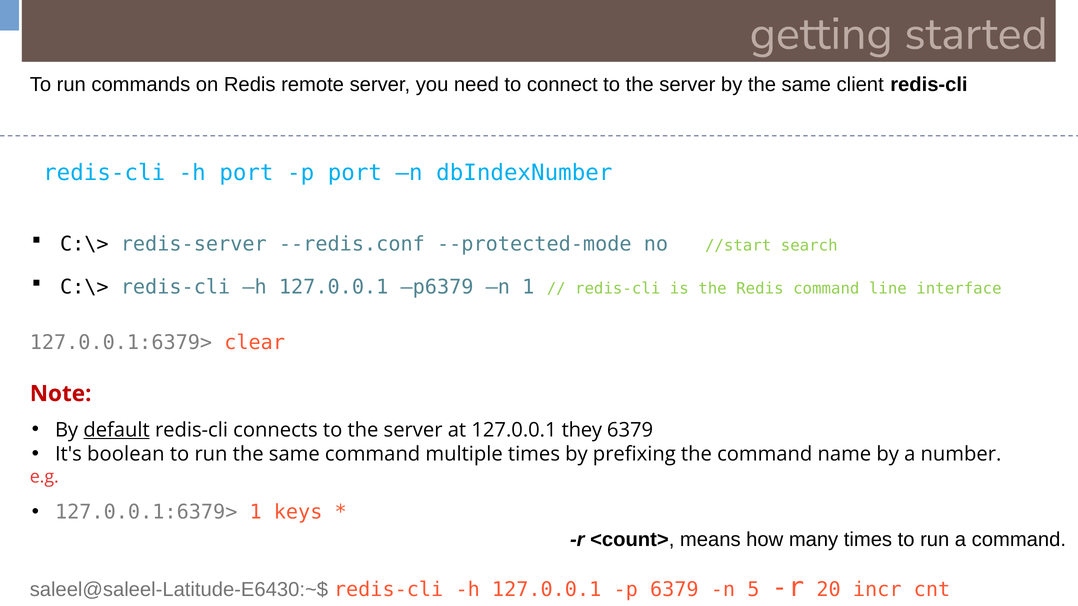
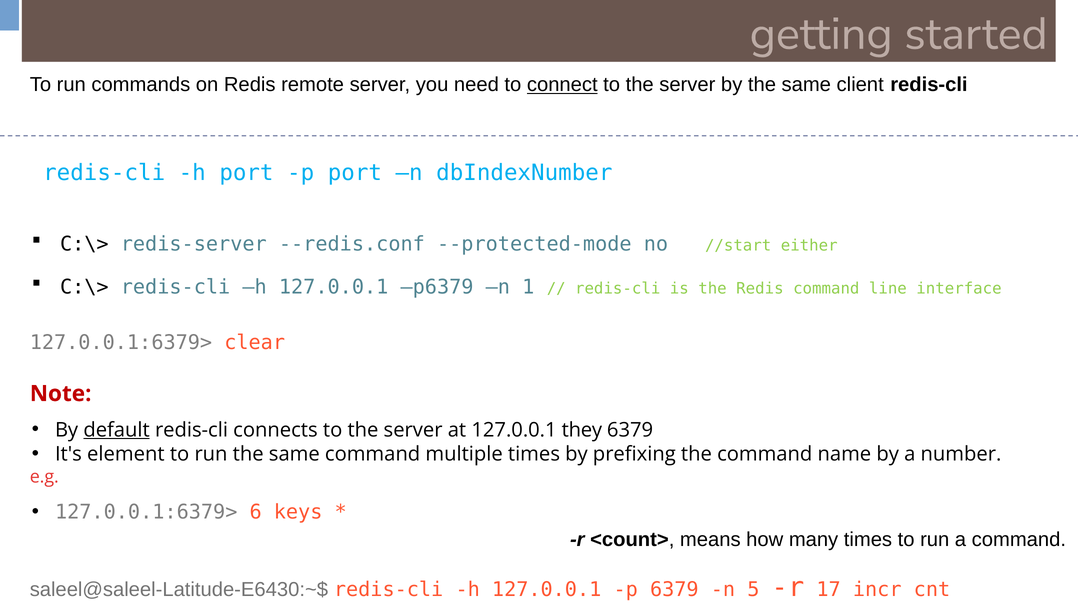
connect underline: none -> present (562, 85)
search: search -> either (809, 246)
boolean: boolean -> element (126, 454)
127.0.0.1:6379> 1: 1 -> 6 (256, 512)
20: 20 -> 17 (829, 590)
